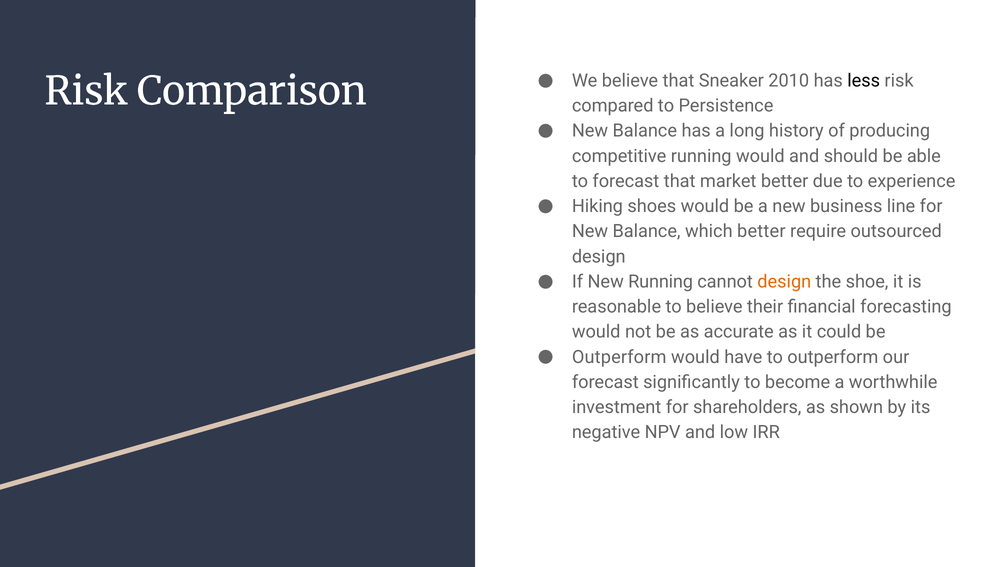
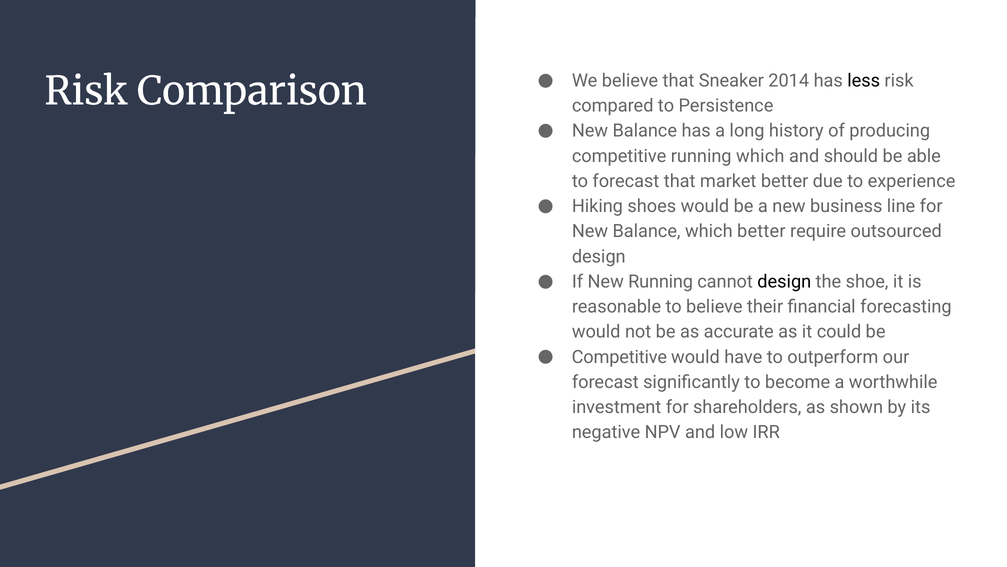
2010: 2010 -> 2014 (789, 81)
running would: would -> which (760, 156)
design colour: orange -> black (784, 281)
Outperform: Outperform -> Competitive (619, 357)
